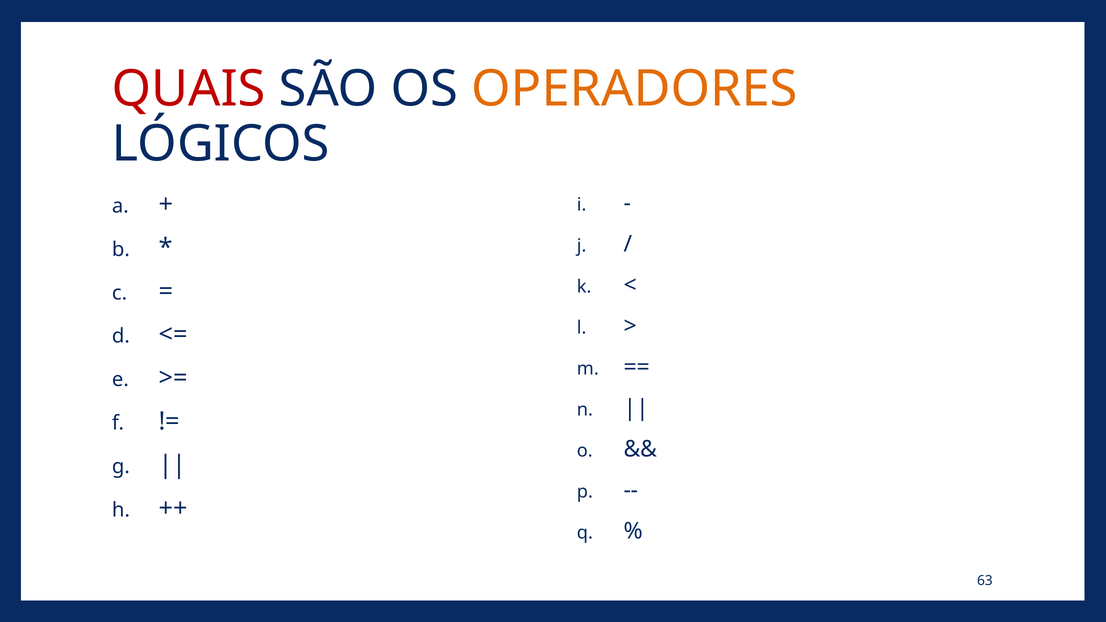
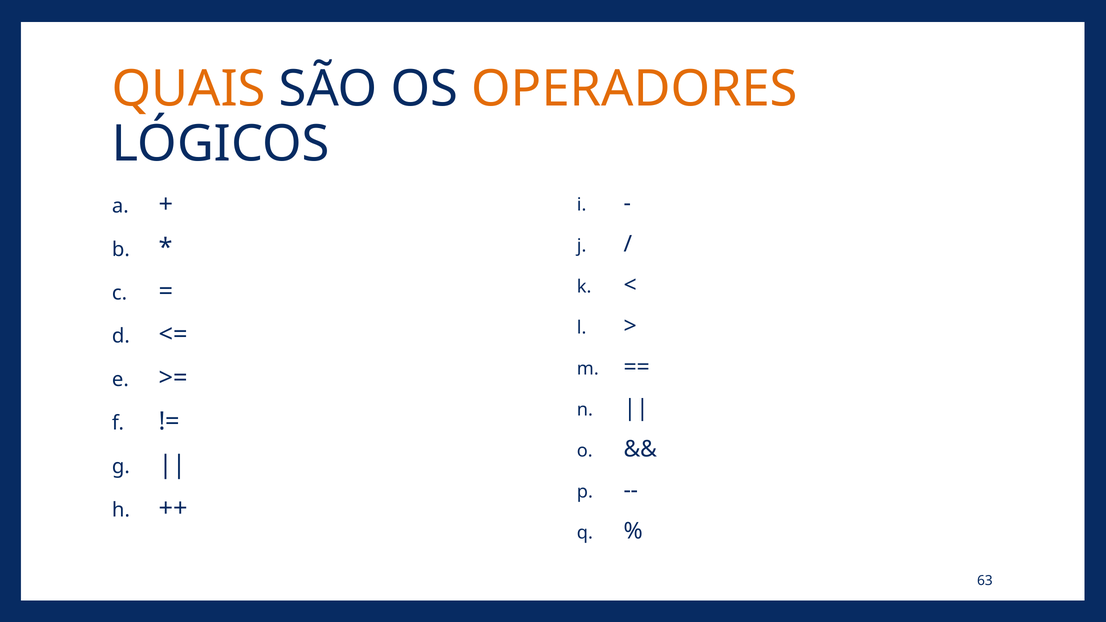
QUAIS colour: red -> orange (189, 89)
